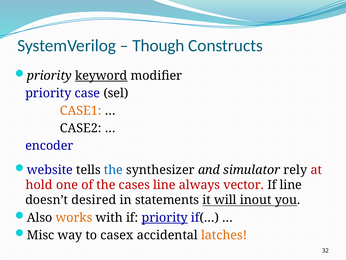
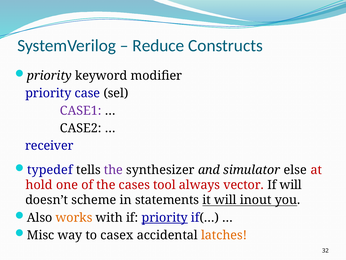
Though: Though -> Reduce (158, 46)
keyword underline: present -> none (101, 76)
CASE1 colour: orange -> purple (81, 111)
encoder: encoder -> receiver (49, 146)
website: website -> typedef (50, 170)
the colour: blue -> purple (113, 170)
rely: rely -> else (295, 170)
cases line: line -> tool (164, 185)
If line: line -> will (291, 185)
desired: desired -> scheme (94, 200)
